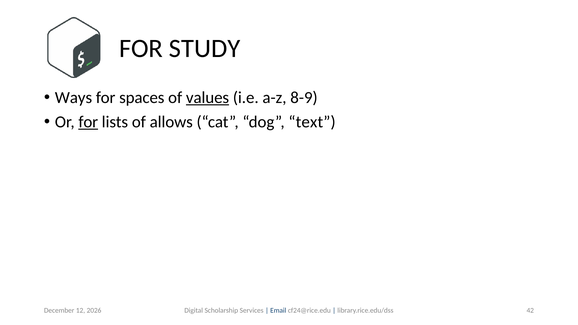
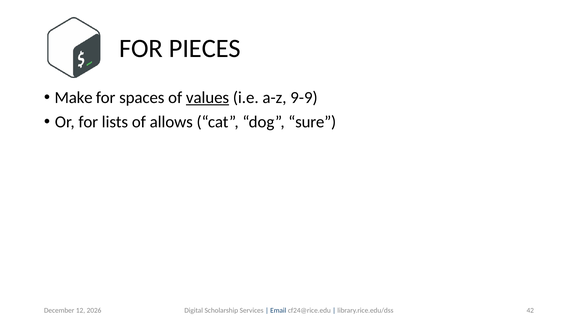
STUDY: STUDY -> PIECES (205, 49)
Ways: Ways -> Make (74, 98)
8-9: 8-9 -> 9-9 (304, 98)
for underline: present -> none (88, 122)
text: text -> sure (312, 122)
